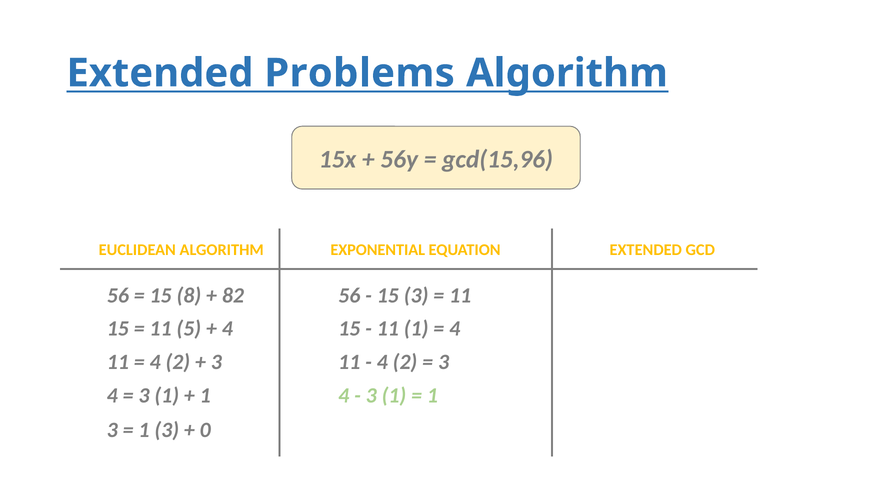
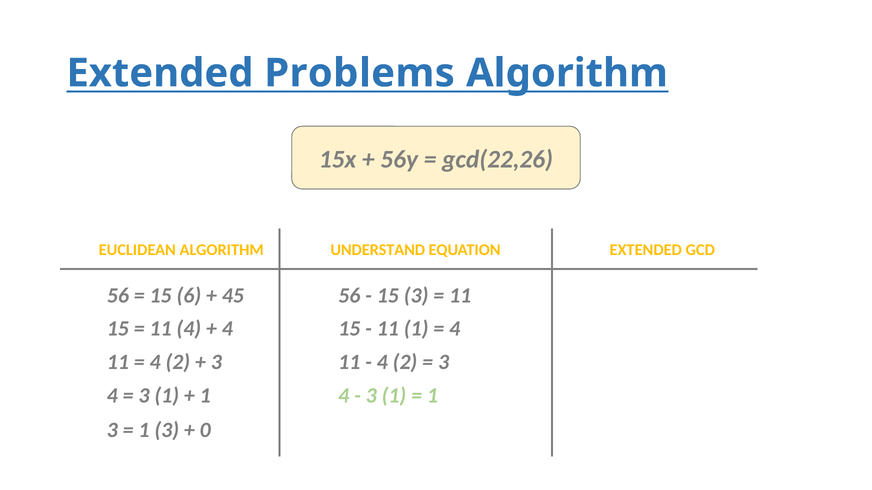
gcd(15,96: gcd(15,96 -> gcd(22,26 (498, 160)
EXPONENTIAL: EXPONENTIAL -> UNDERSTAND (378, 250)
8: 8 -> 6 (189, 296)
82: 82 -> 45 (233, 296)
11 5: 5 -> 4 (189, 329)
